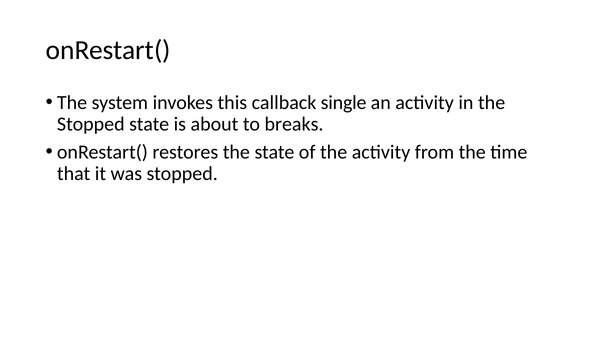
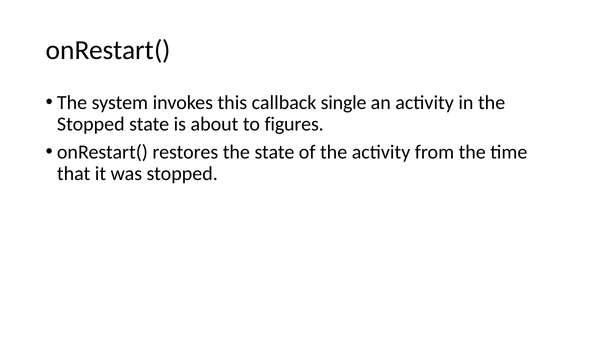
breaks: breaks -> figures (294, 124)
